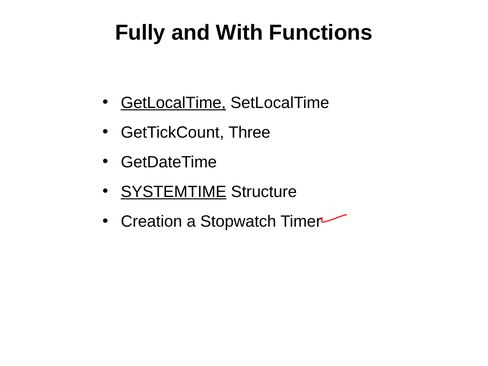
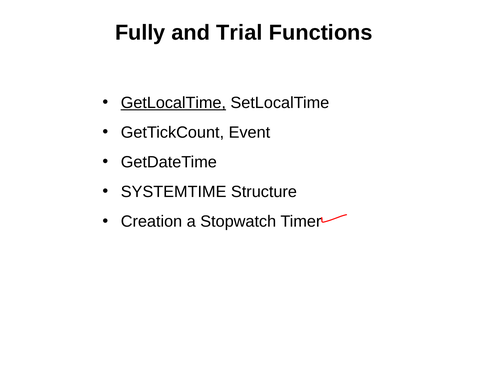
With: With -> Trial (239, 33)
Three: Three -> Event (249, 132)
SYSTEMTIME underline: present -> none (174, 192)
